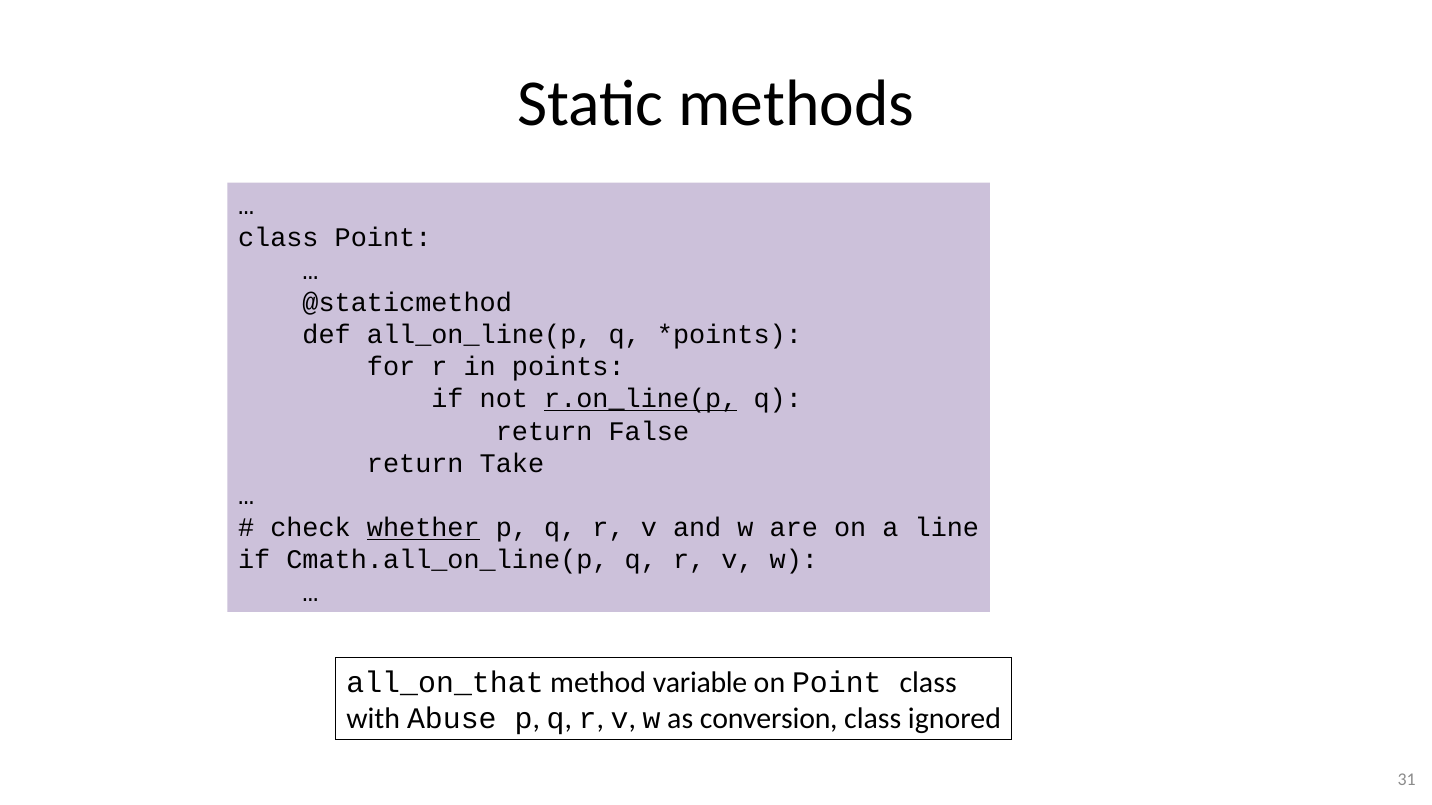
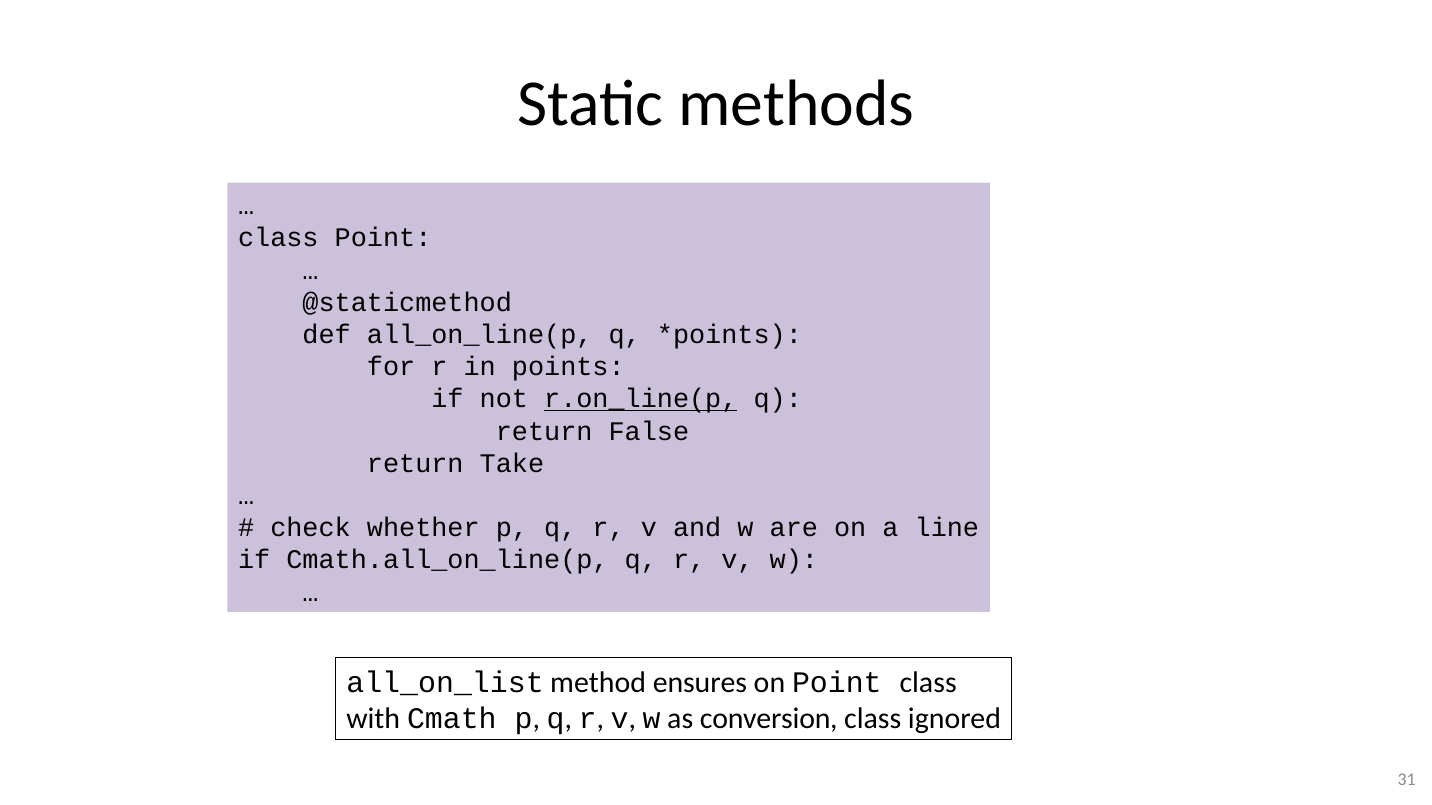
whether underline: present -> none (423, 528)
all_on_that: all_on_that -> all_on_list (445, 683)
variable: variable -> ensures (700, 683)
Abuse: Abuse -> Cmath (452, 719)
